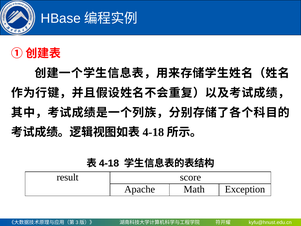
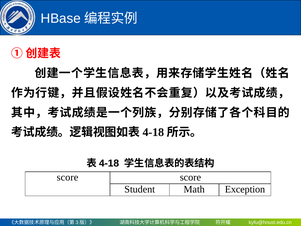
result: result -> score (67, 177)
Apache: Apache -> Student (140, 189)
